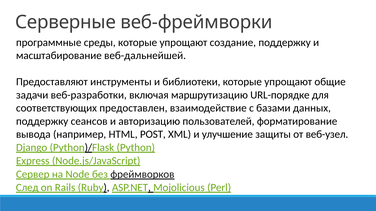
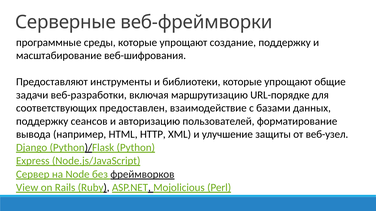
веб-дальнейшей: веб-дальнейшей -> веб-шифрования (145, 56)
POST: POST -> HTTP (153, 135)
След: След -> View (27, 188)
